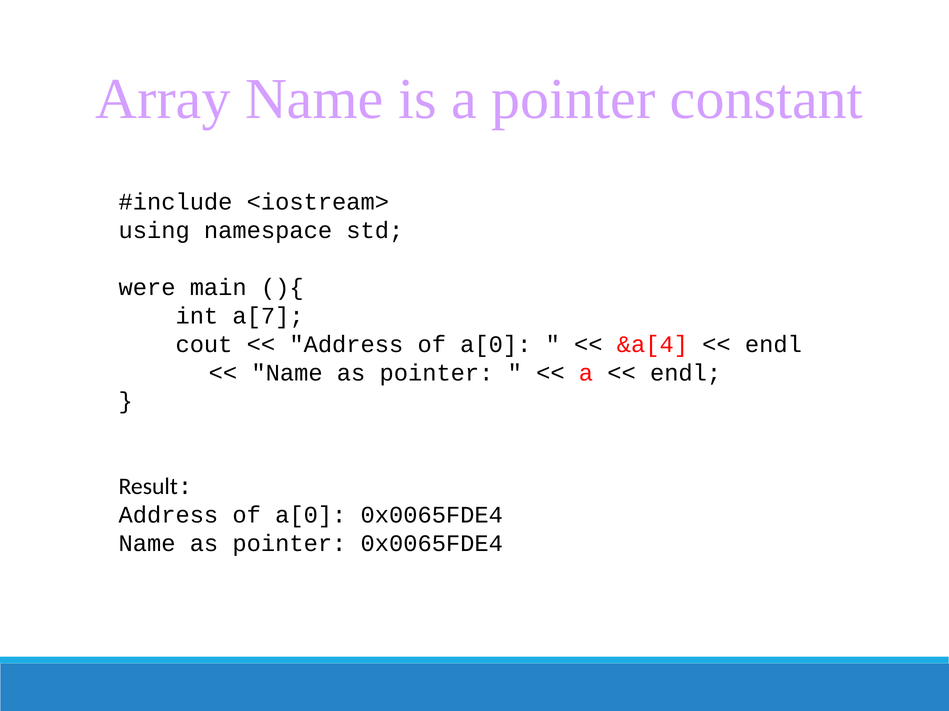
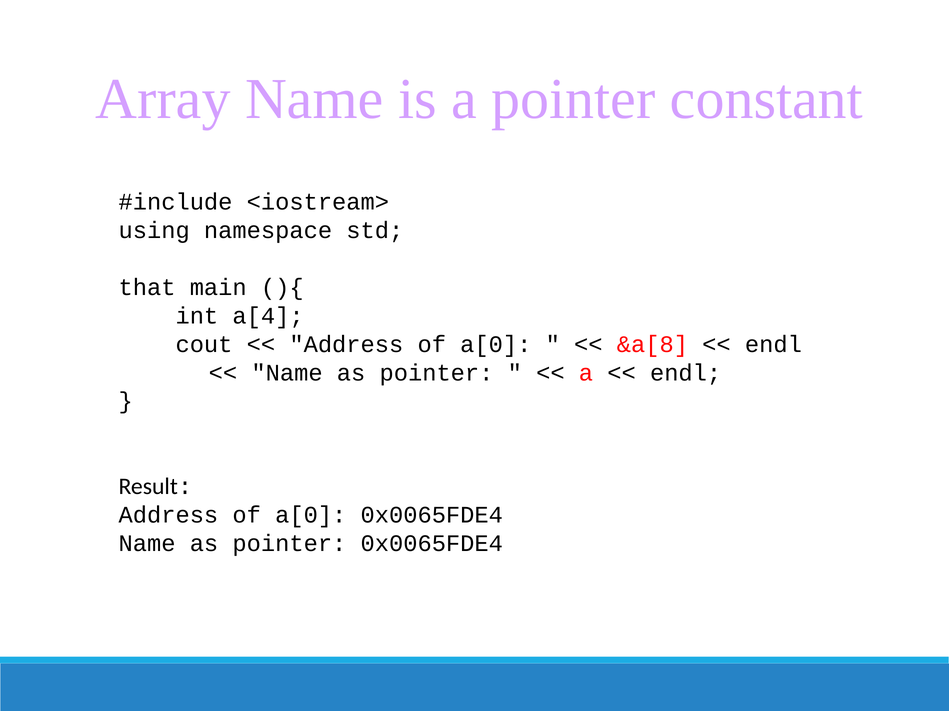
were: were -> that (147, 288)
a[7: a[7 -> a[4 (268, 316)
&a[4: &a[4 -> &a[8 (652, 345)
